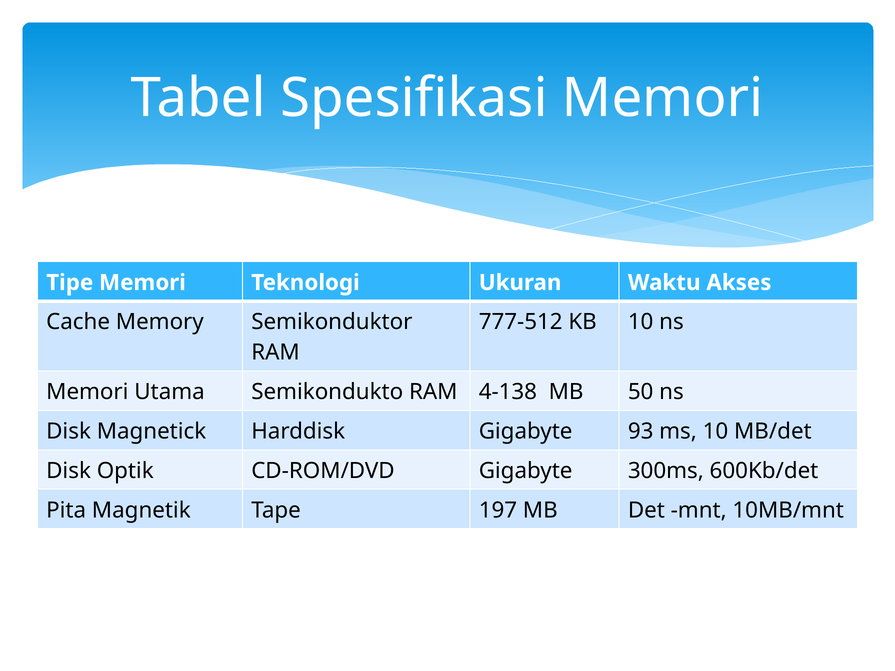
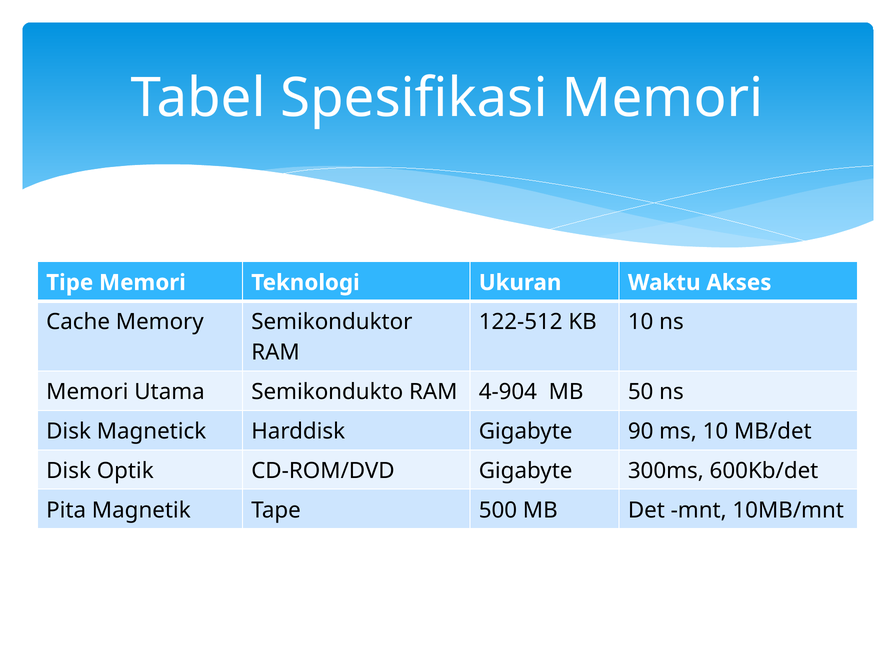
777-512: 777-512 -> 122-512 (521, 322)
4-138: 4-138 -> 4-904 (508, 392)
93: 93 -> 90 (641, 431)
197: 197 -> 500 (498, 510)
